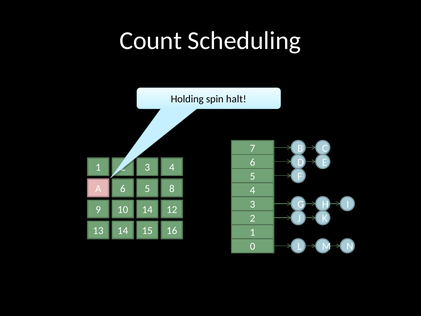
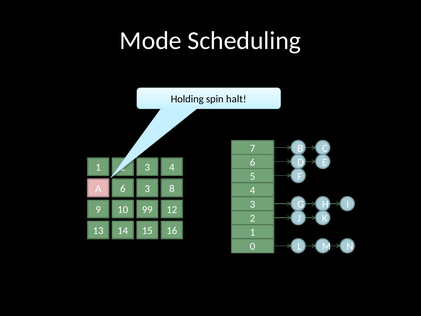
Count: Count -> Mode (151, 41)
A 6 5: 5 -> 3 (147, 188)
10 14: 14 -> 99 (147, 209)
